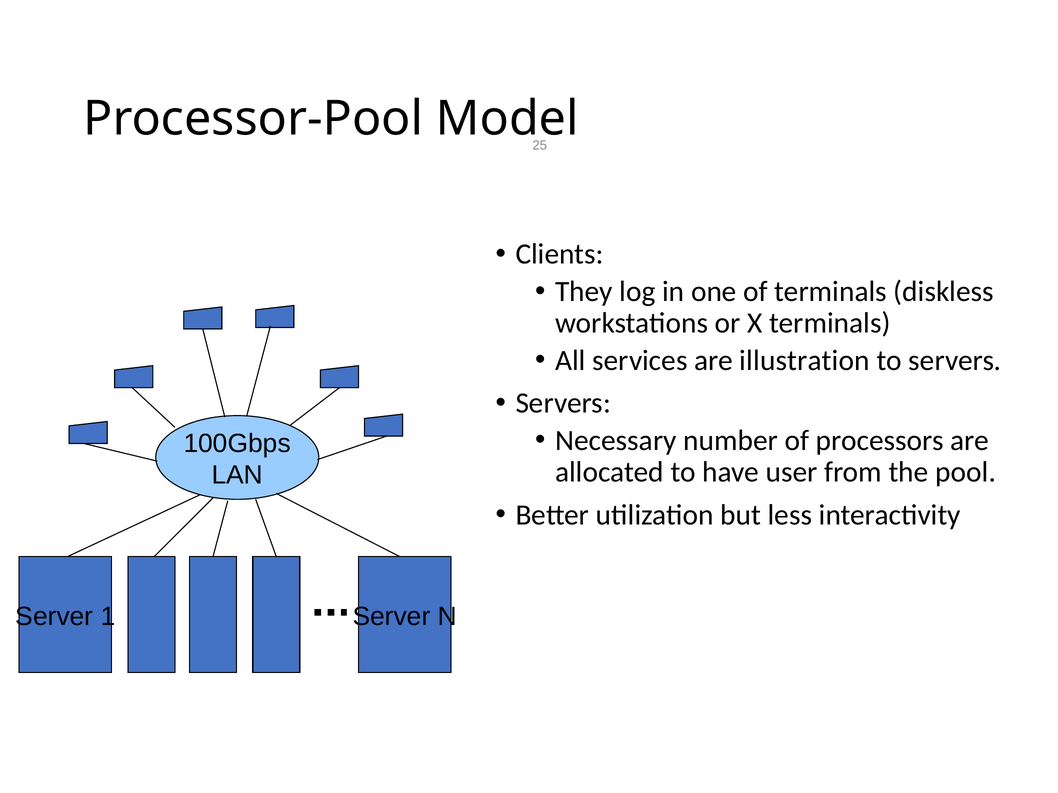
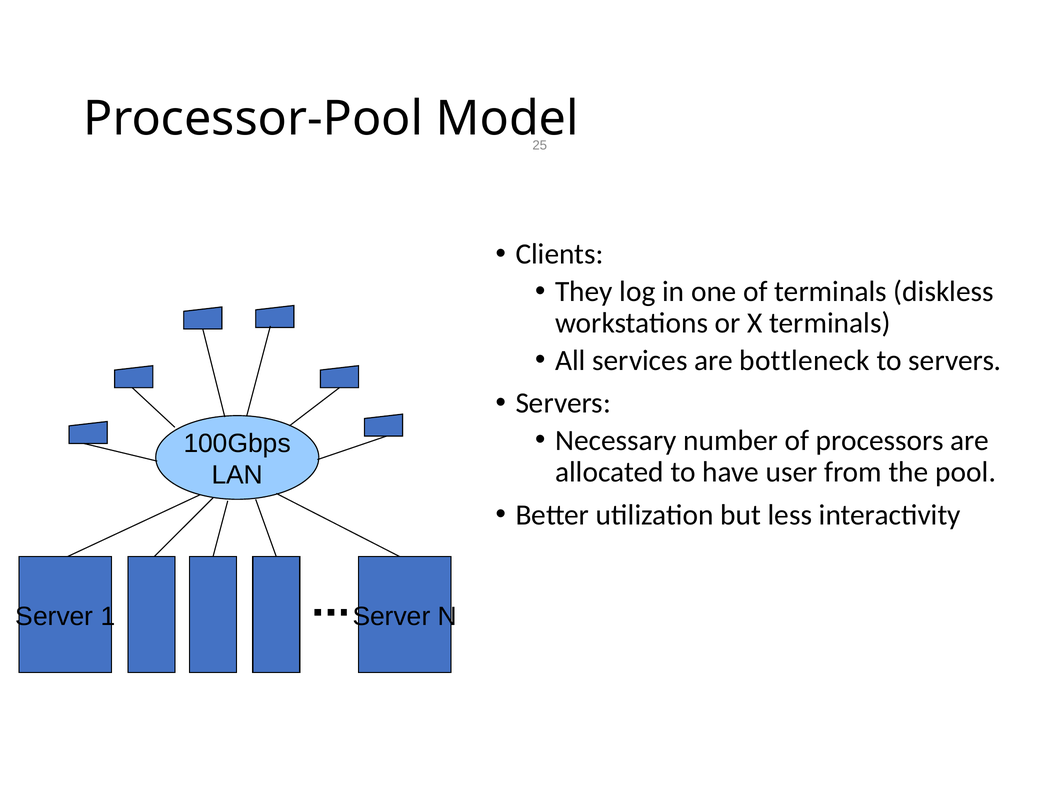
illustration: illustration -> bottleneck (805, 361)
